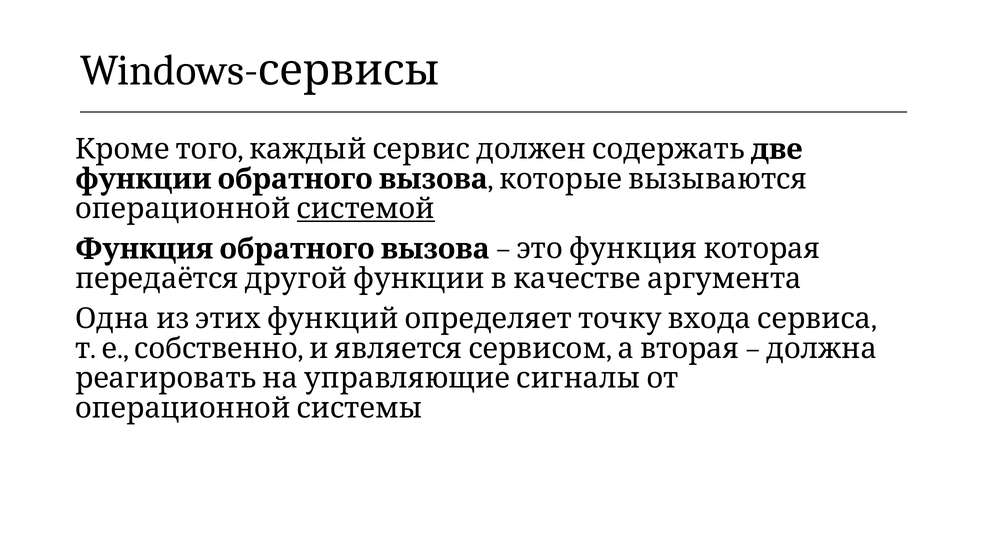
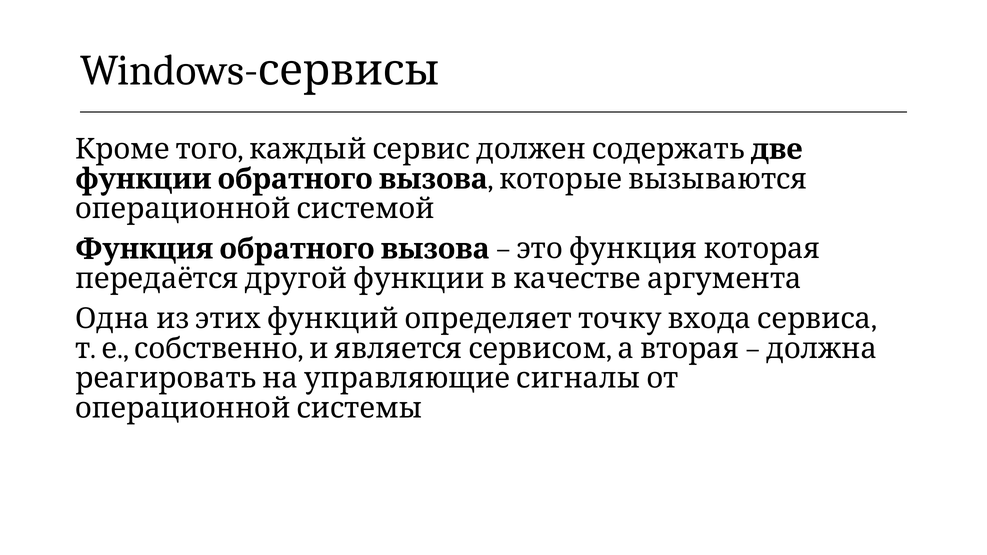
системой underline: present -> none (366, 209)
